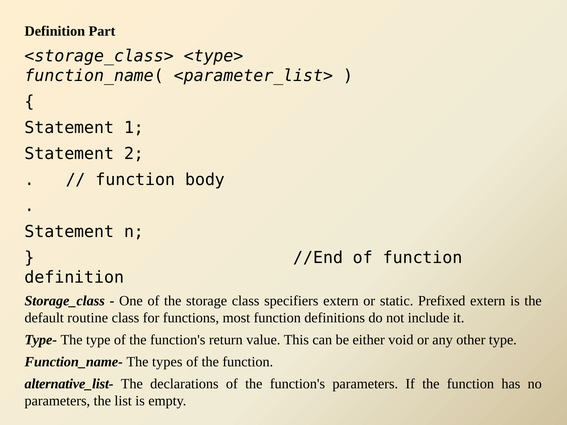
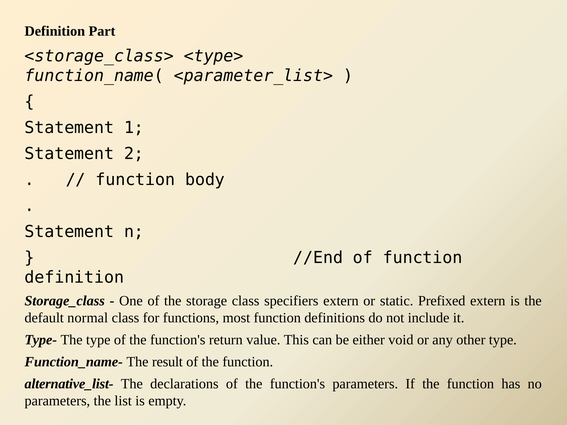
routine: routine -> normal (88, 318)
types: types -> result (167, 362)
